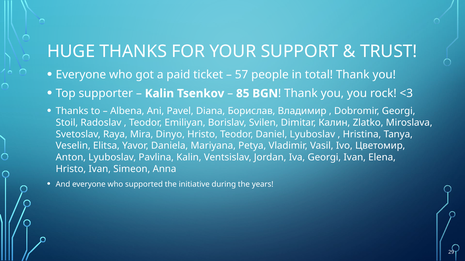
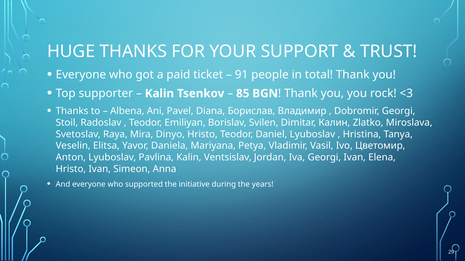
57: 57 -> 91 (242, 75)
